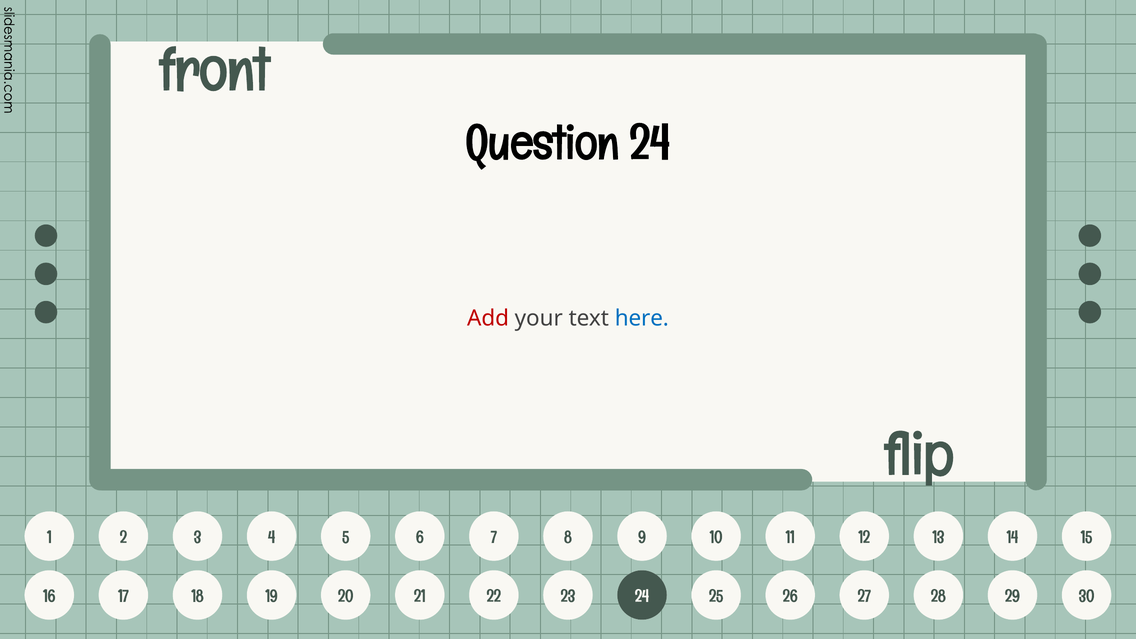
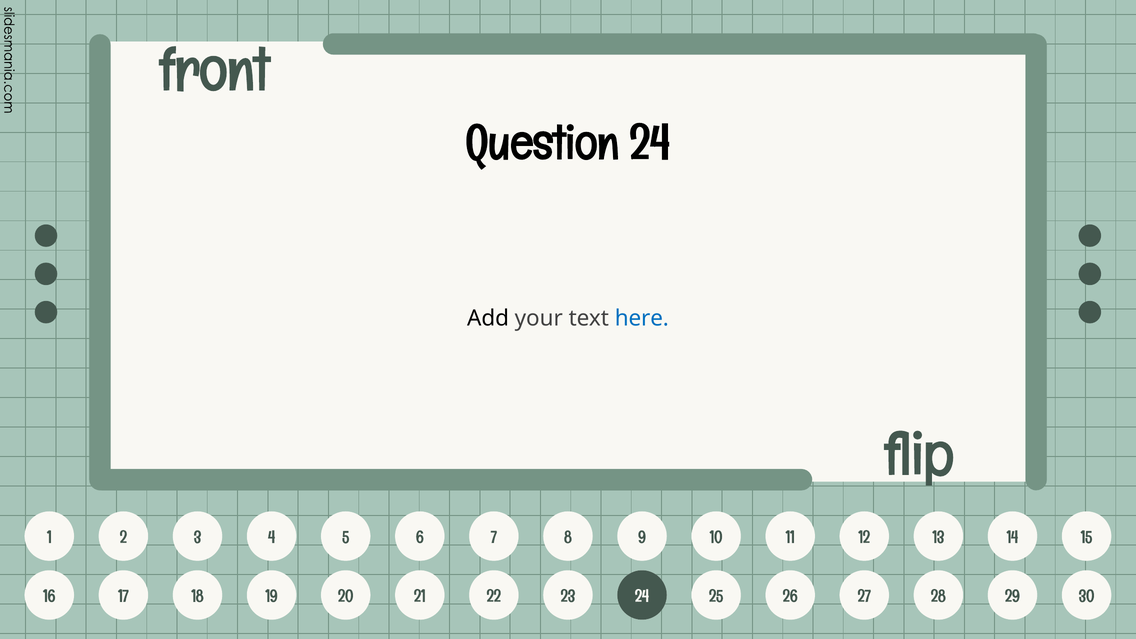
Add colour: red -> black (488, 318)
